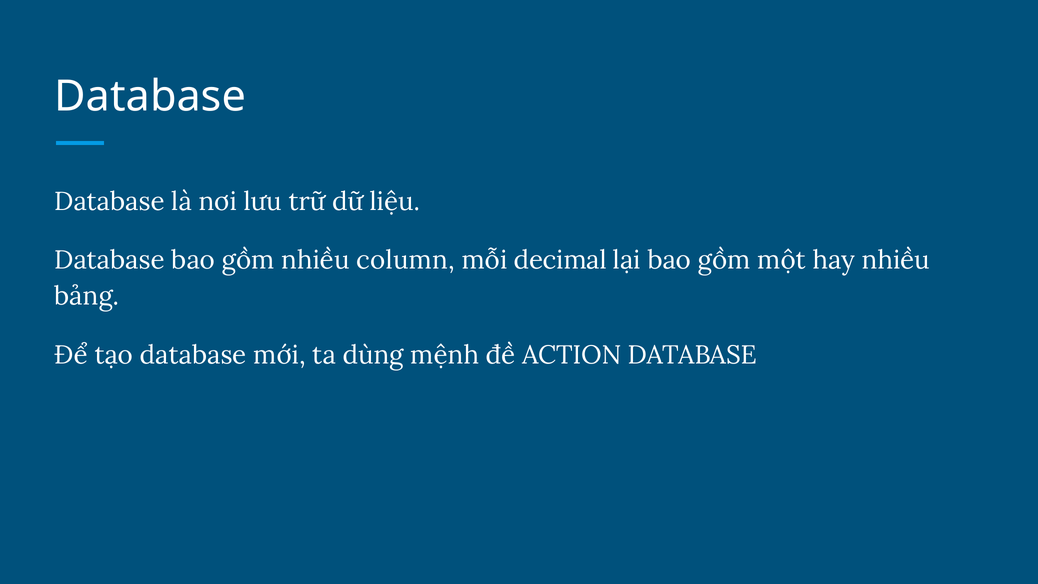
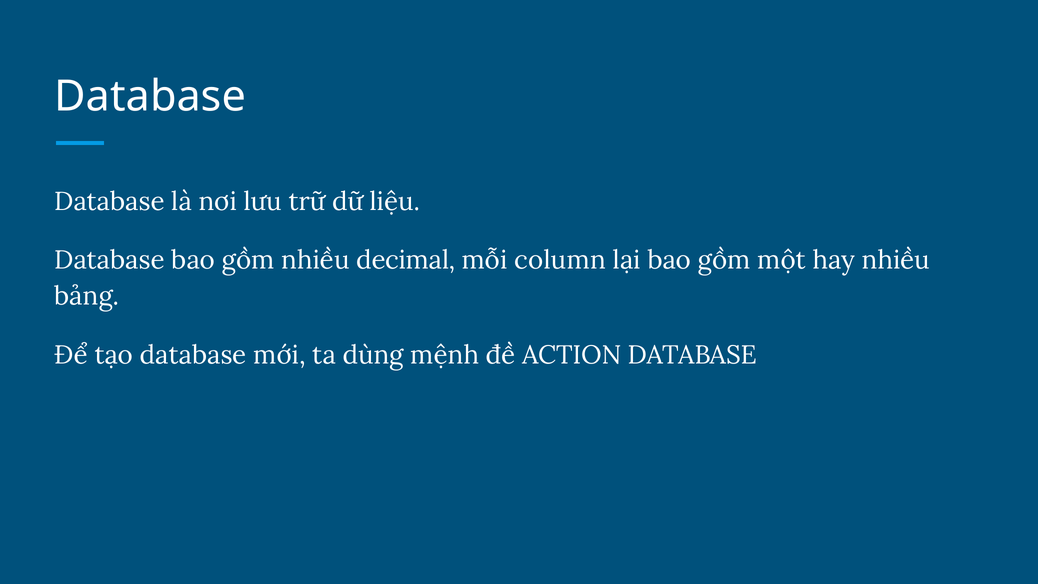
column: column -> decimal (406, 260)
decimal: decimal -> column (560, 260)
